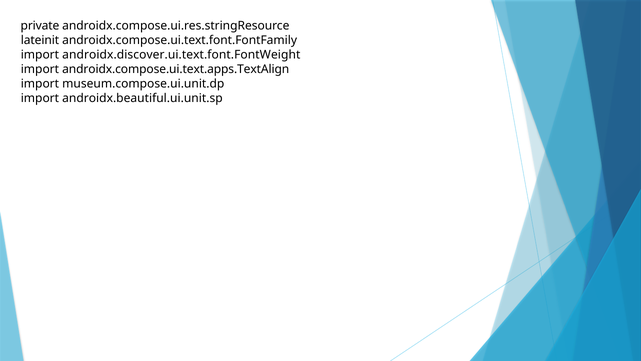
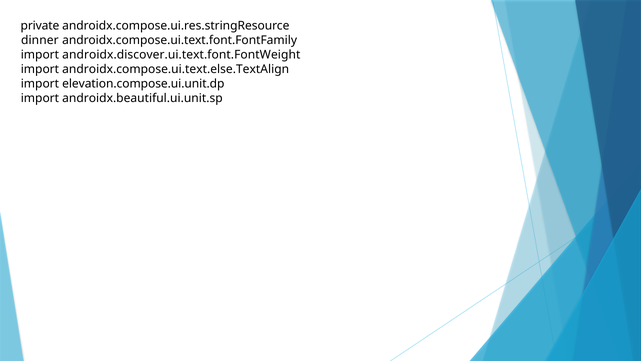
lateinit: lateinit -> dinner (40, 40)
androidx.compose.ui.text.apps.TextAlign: androidx.compose.ui.text.apps.TextAlign -> androidx.compose.ui.text.else.TextAlign (176, 69)
museum.compose.ui.unit.dp: museum.compose.ui.unit.dp -> elevation.compose.ui.unit.dp (143, 84)
